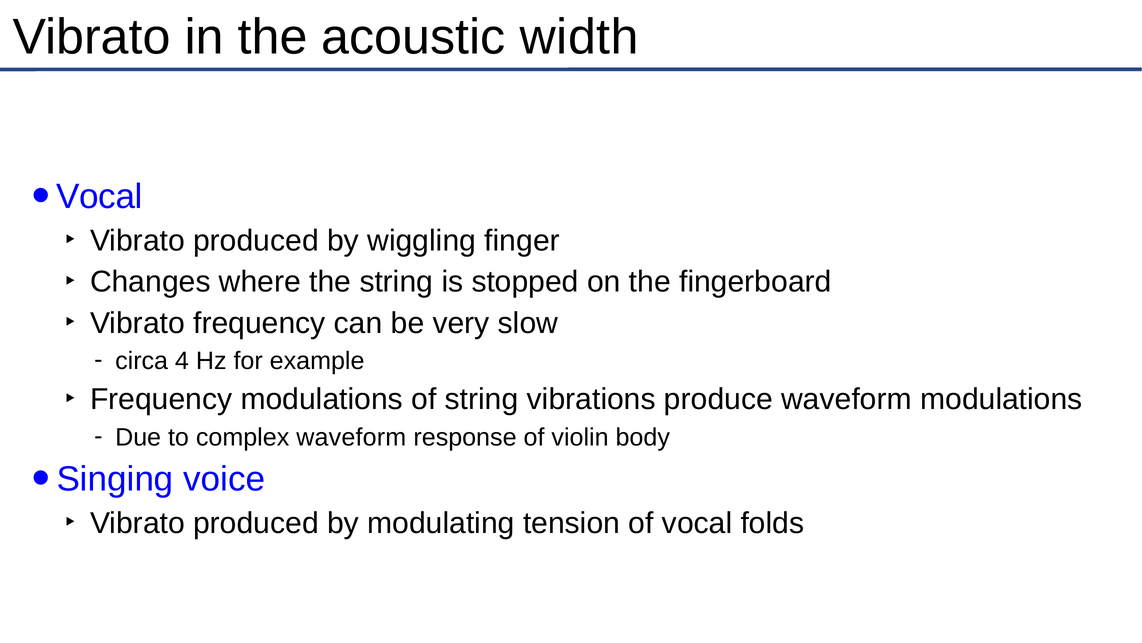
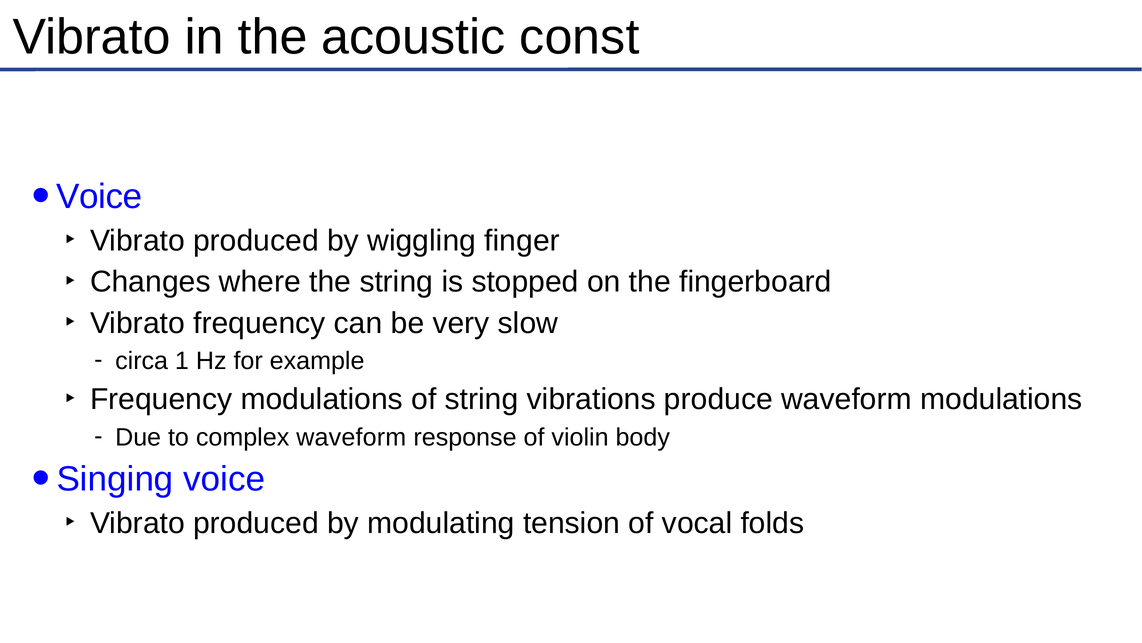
width: width -> const (579, 37)
Vocal: Vocal -> Voice (99, 197)
4: 4 -> 1 (182, 361)
